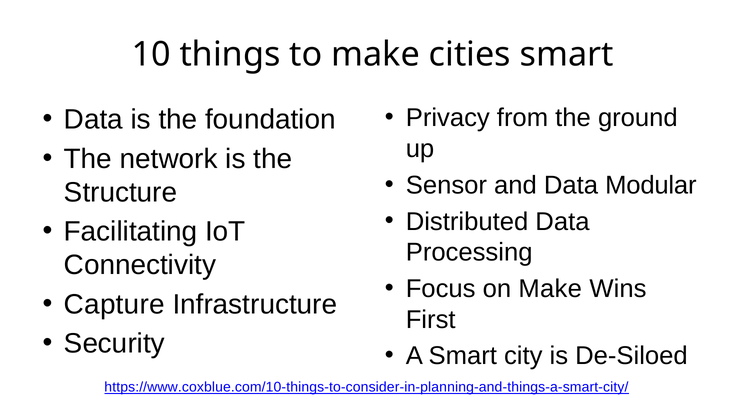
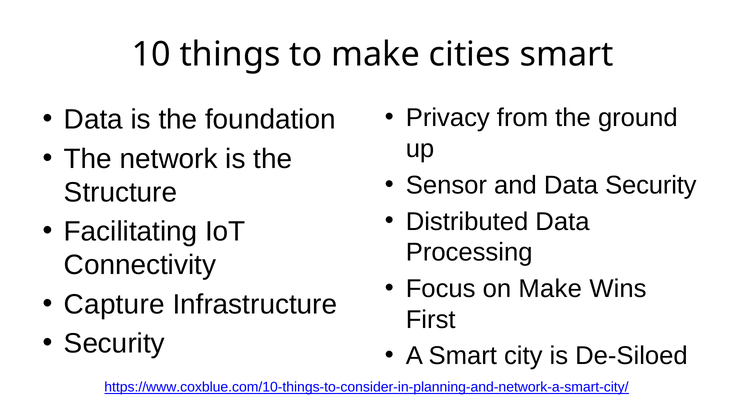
Data Modular: Modular -> Security (651, 185)
https://www.coxblue.com/10-things-to-consider-in-planning-and-things-a-smart-city/: https://www.coxblue.com/10-things-to-consider-in-planning-and-things-a-smart-city/ -> https://www.coxblue.com/10-things-to-consider-in-planning-and-network-a-smart-city/ (366, 387)
